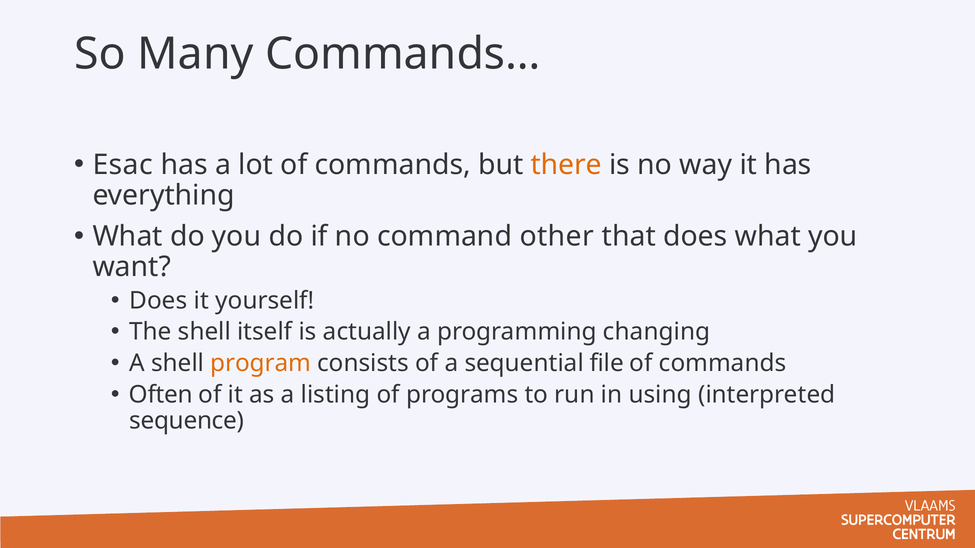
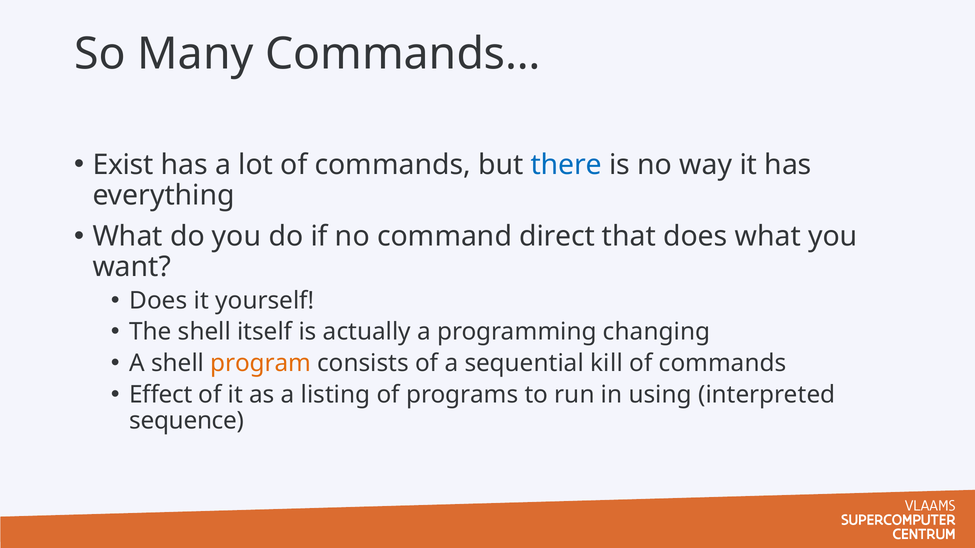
Esac: Esac -> Exist (123, 165)
there colour: orange -> blue (566, 165)
other: other -> direct (557, 236)
file: file -> kill (607, 364)
Often: Often -> Effect (161, 395)
